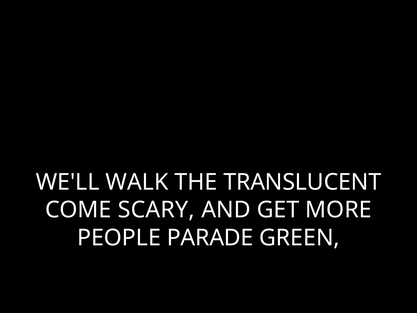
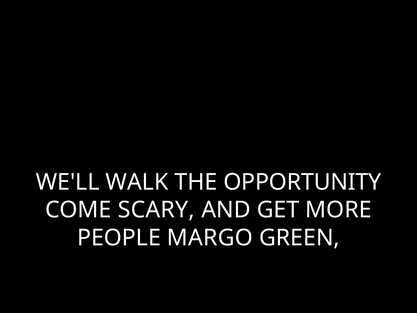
TRANSLUCENT: TRANSLUCENT -> OPPORTUNITY (302, 182)
PARADE: PARADE -> MARGO (210, 238)
